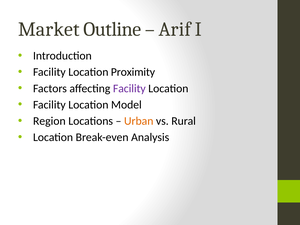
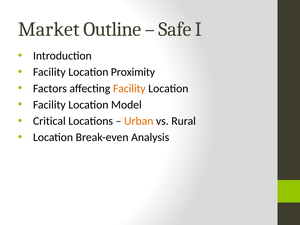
Arif: Arif -> Safe (175, 29)
Facility colour: purple -> orange (129, 88)
Region: Region -> Critical (49, 121)
